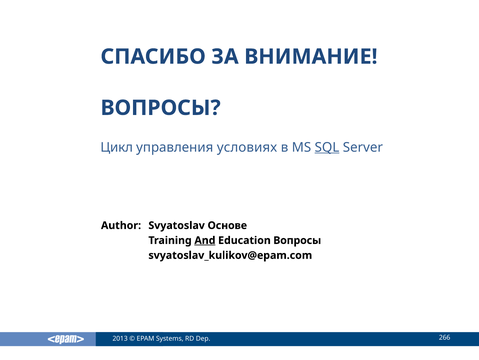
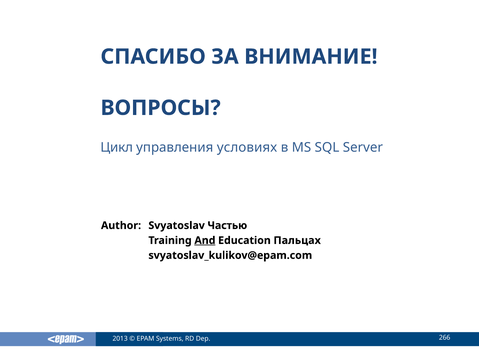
SQL underline: present -> none (327, 147)
Основе: Основе -> Частью (227, 225)
Education Вопросы: Вопросы -> Пальцах (297, 240)
